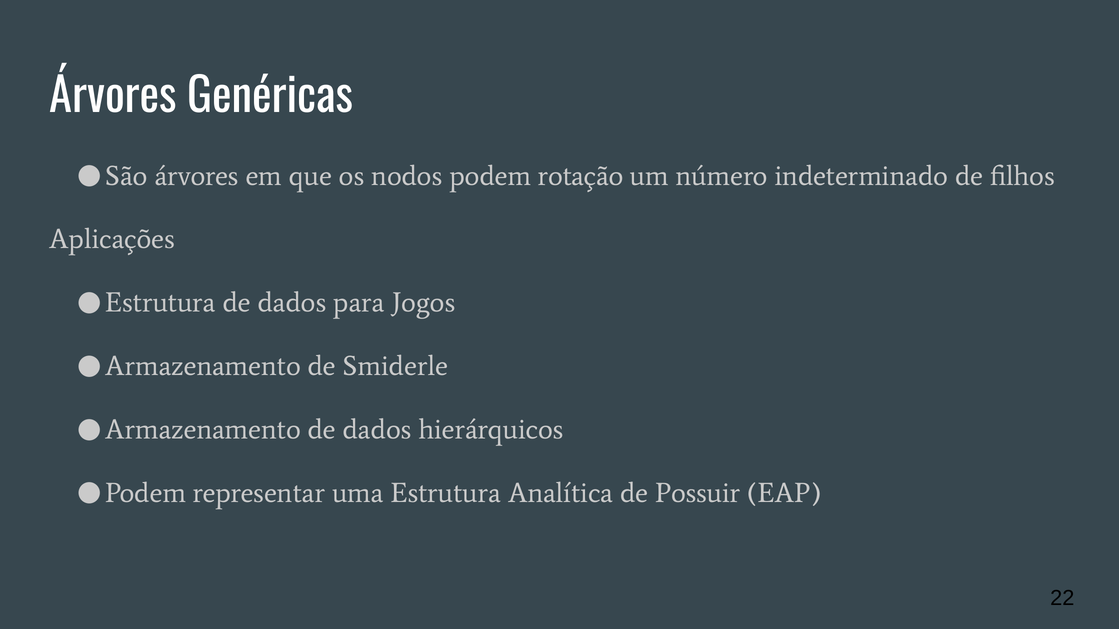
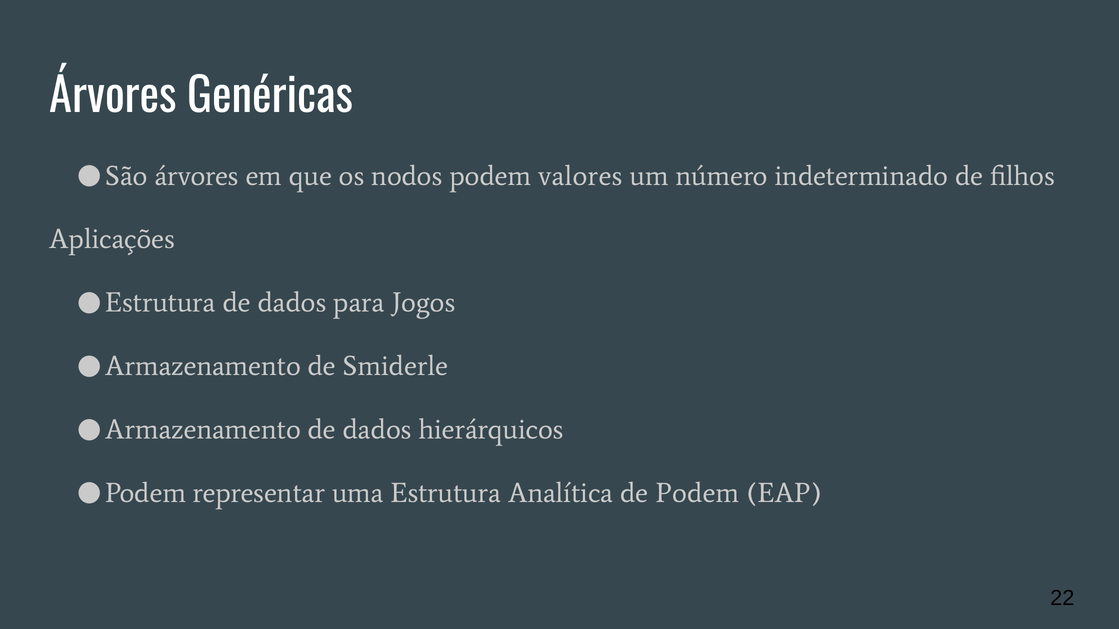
rotação: rotação -> valores (580, 176)
de Possuir: Possuir -> Podem (697, 493)
